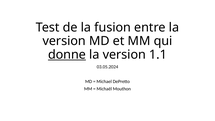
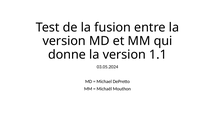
donne underline: present -> none (67, 55)
